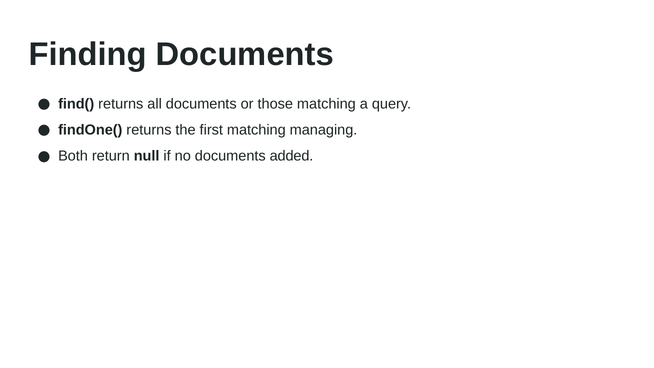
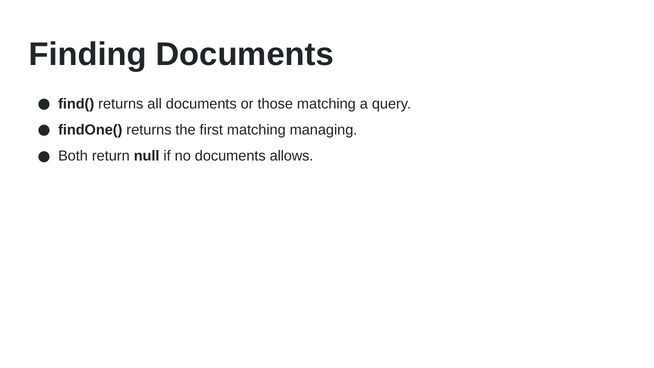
added: added -> allows (292, 156)
